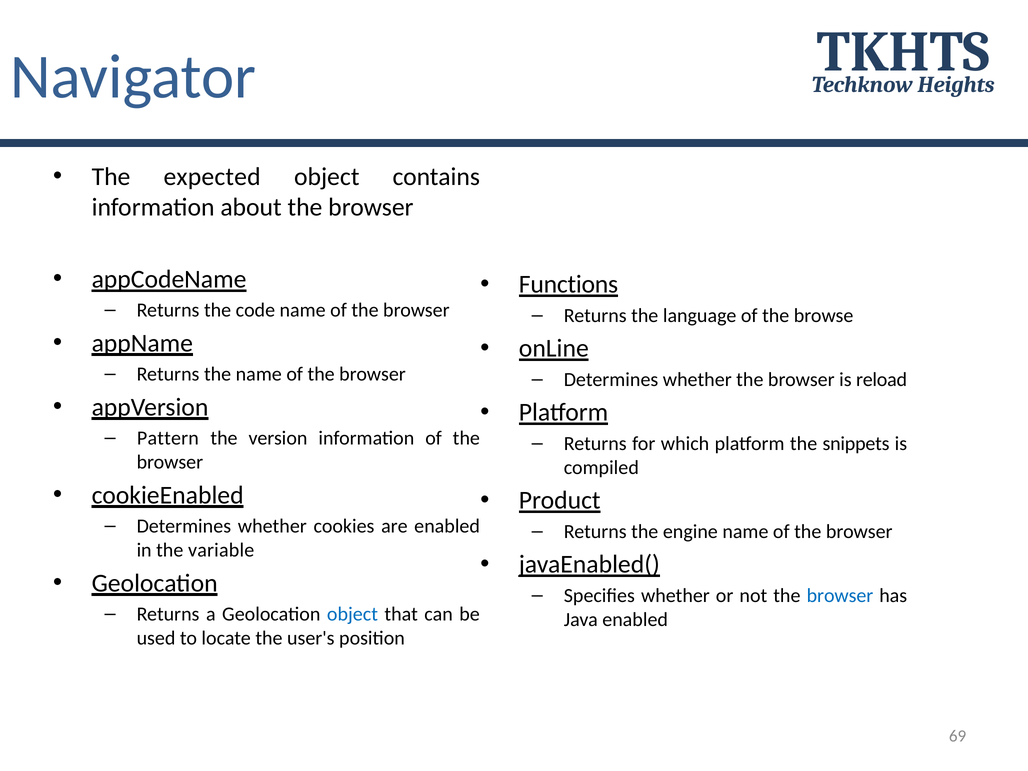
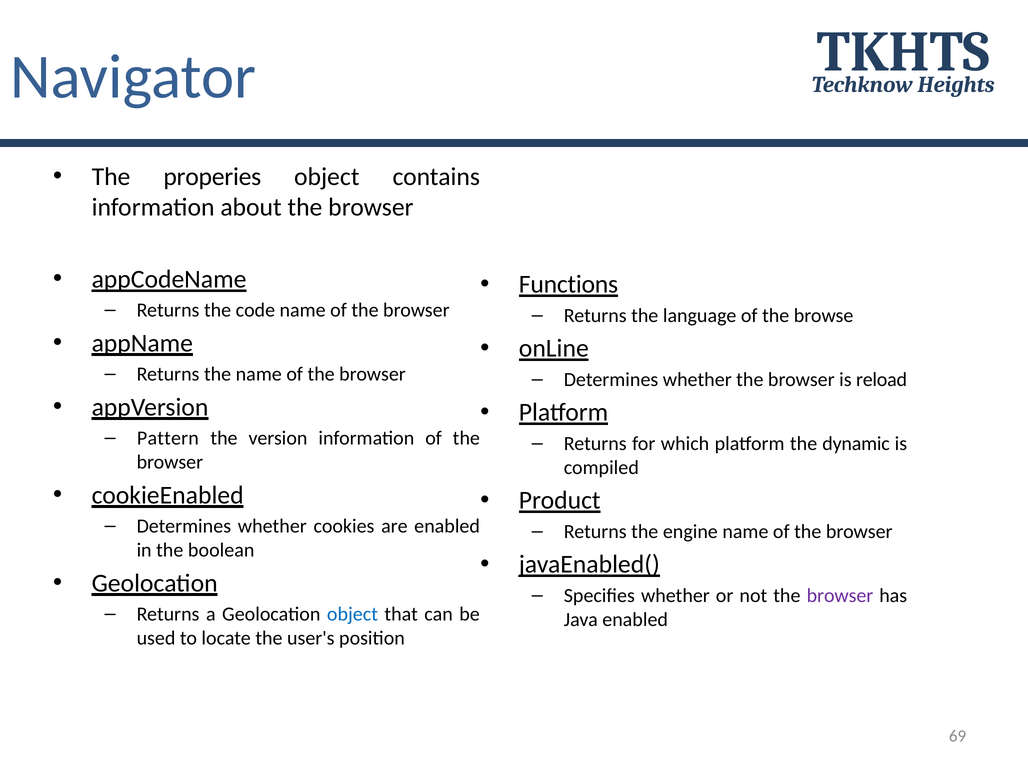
expected: expected -> properies (212, 177)
snippets: snippets -> dynamic (856, 443)
variable: variable -> boolean (221, 550)
browser colour: blue -> purple (840, 595)
